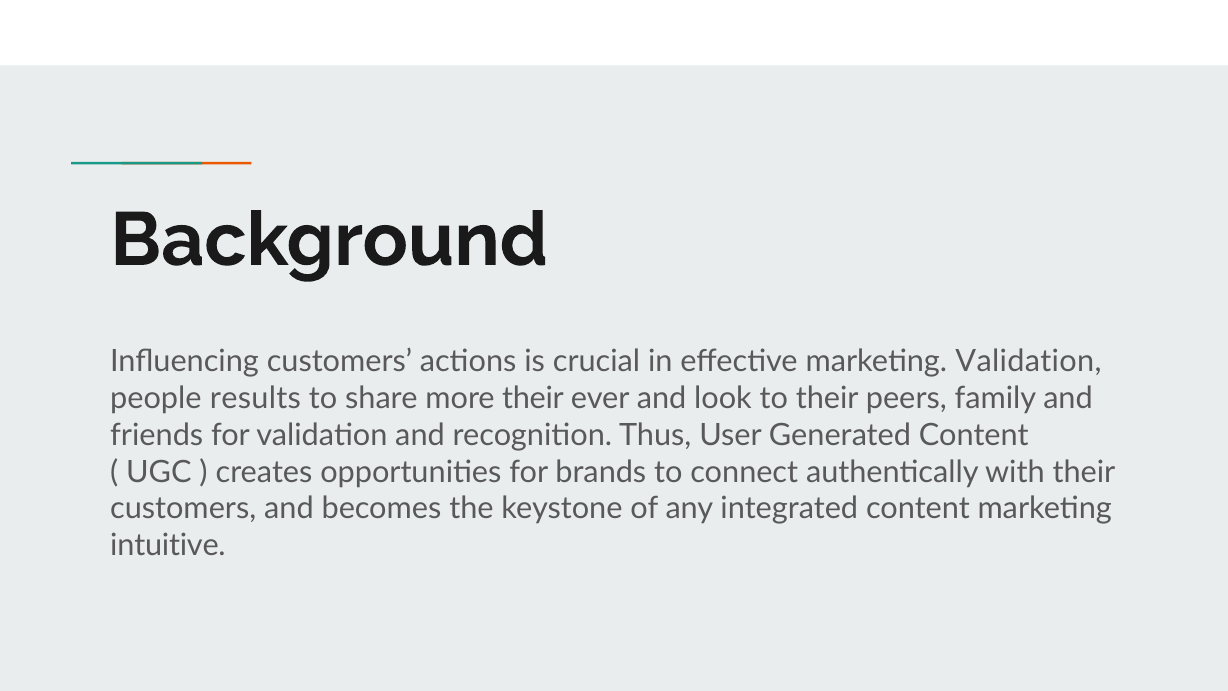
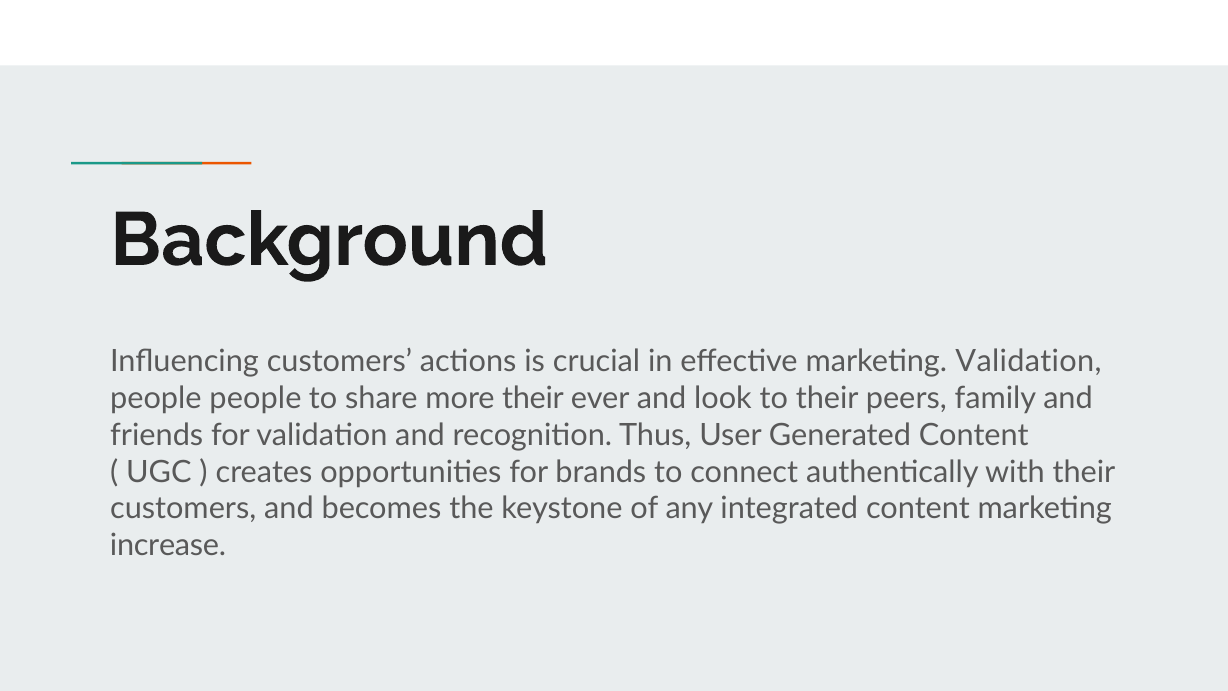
people results: results -> people (255, 398)
intuitive: intuitive -> increase (168, 546)
